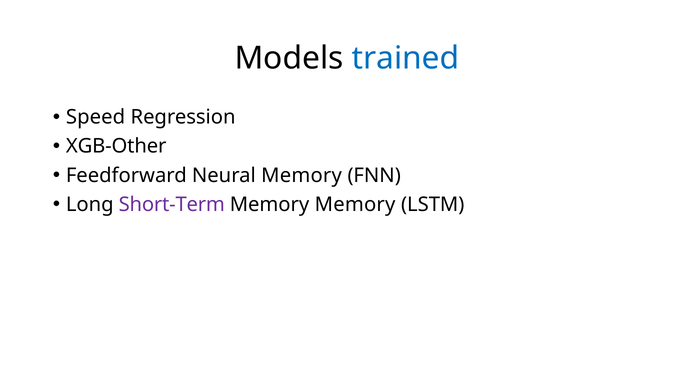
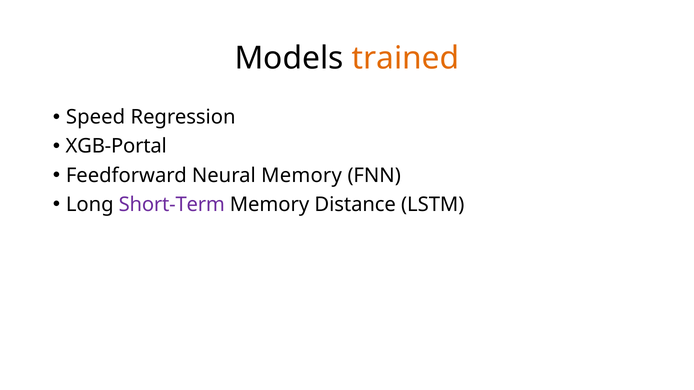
trained colour: blue -> orange (406, 58)
XGB-Other: XGB-Other -> XGB-Portal (116, 146)
Memory Memory: Memory -> Distance (355, 205)
